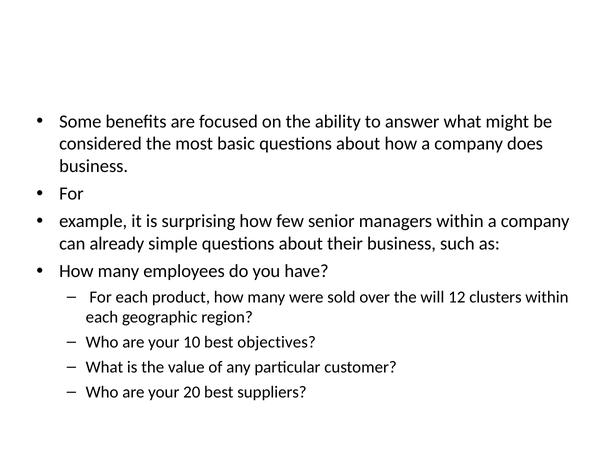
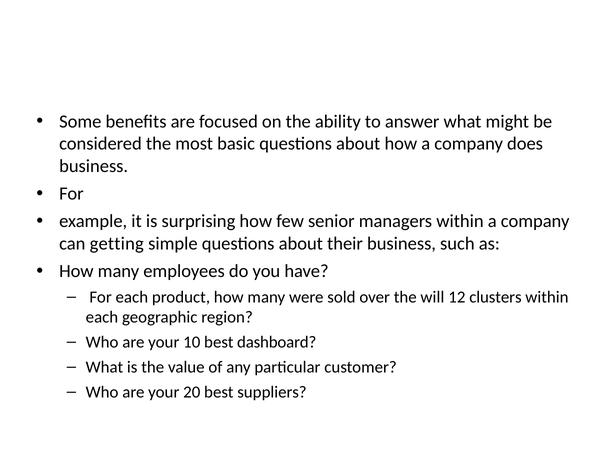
already: already -> getting (117, 244)
objectives: objectives -> dashboard (277, 342)
